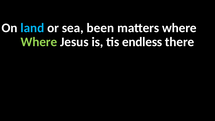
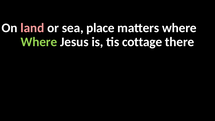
land colour: light blue -> pink (32, 28)
been: been -> place (100, 28)
endless: endless -> cottage (142, 42)
